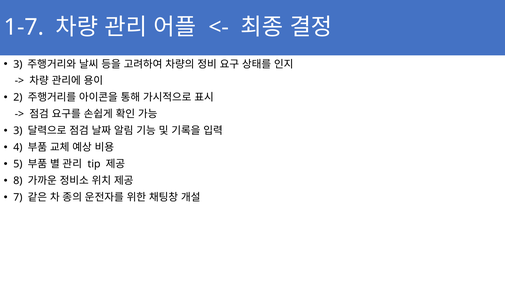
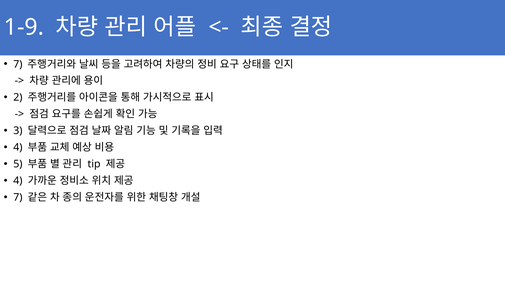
1-7: 1-7 -> 1-9 (24, 27)
3: 3 -> 7 (18, 64)
8: 8 -> 4 (18, 181)
